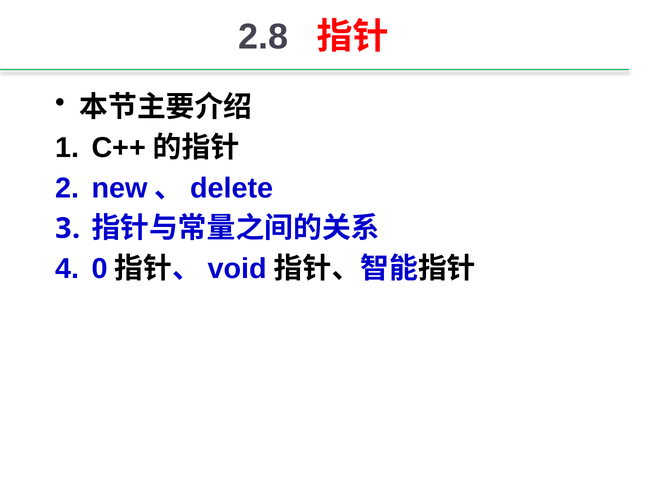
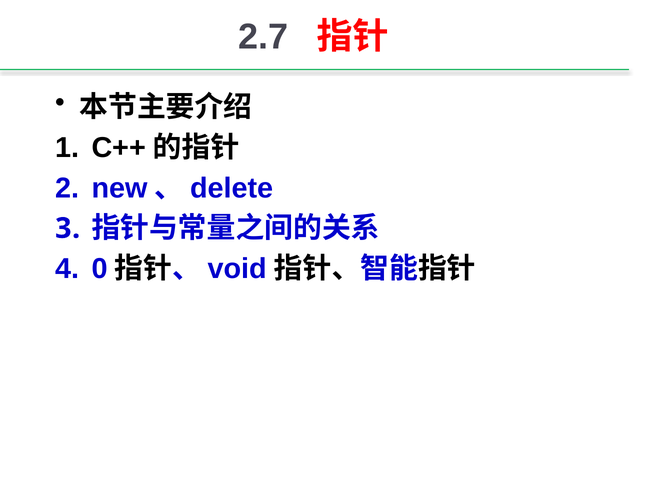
2.8: 2.8 -> 2.7 (263, 37)
